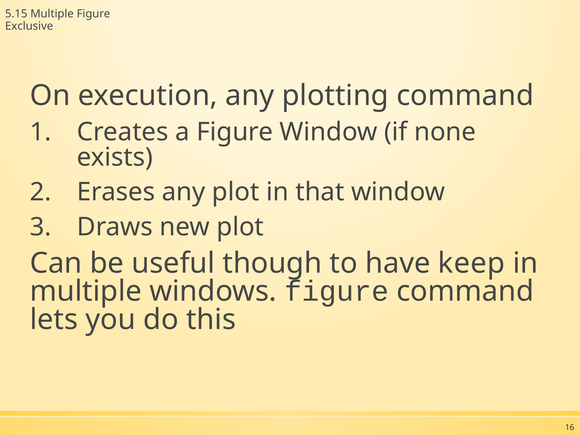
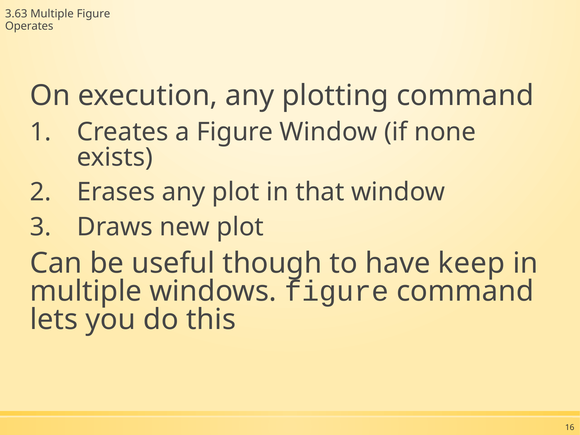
5.15: 5.15 -> 3.63 (16, 14)
Exclusive: Exclusive -> Operates (29, 26)
